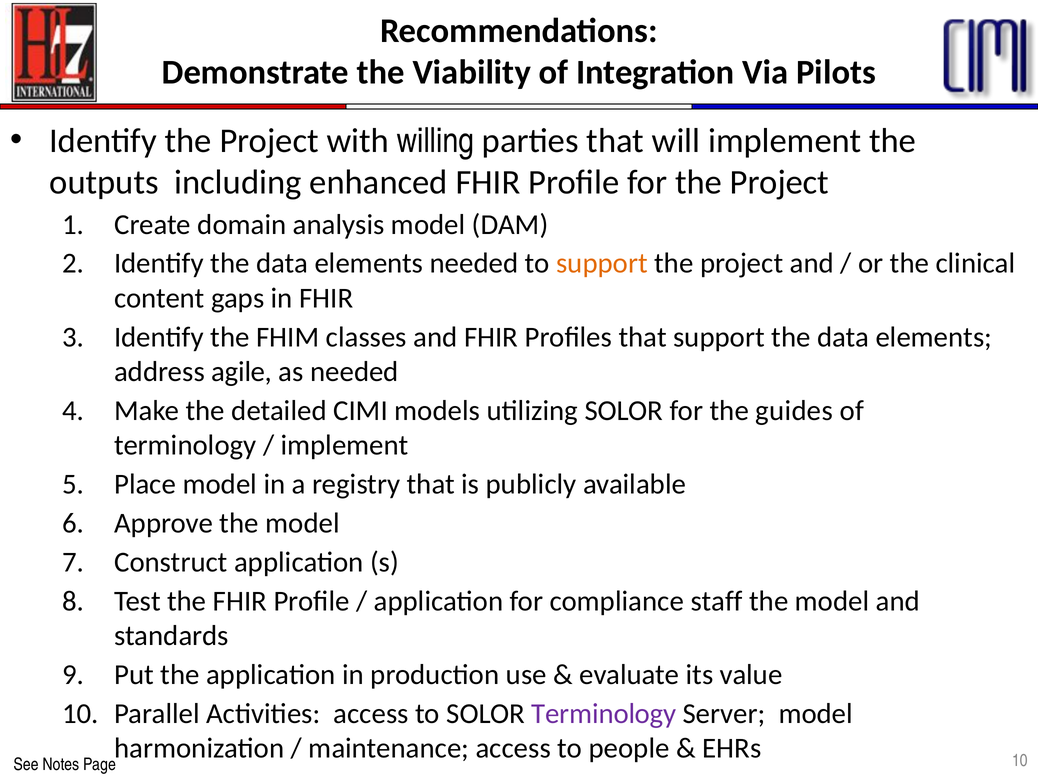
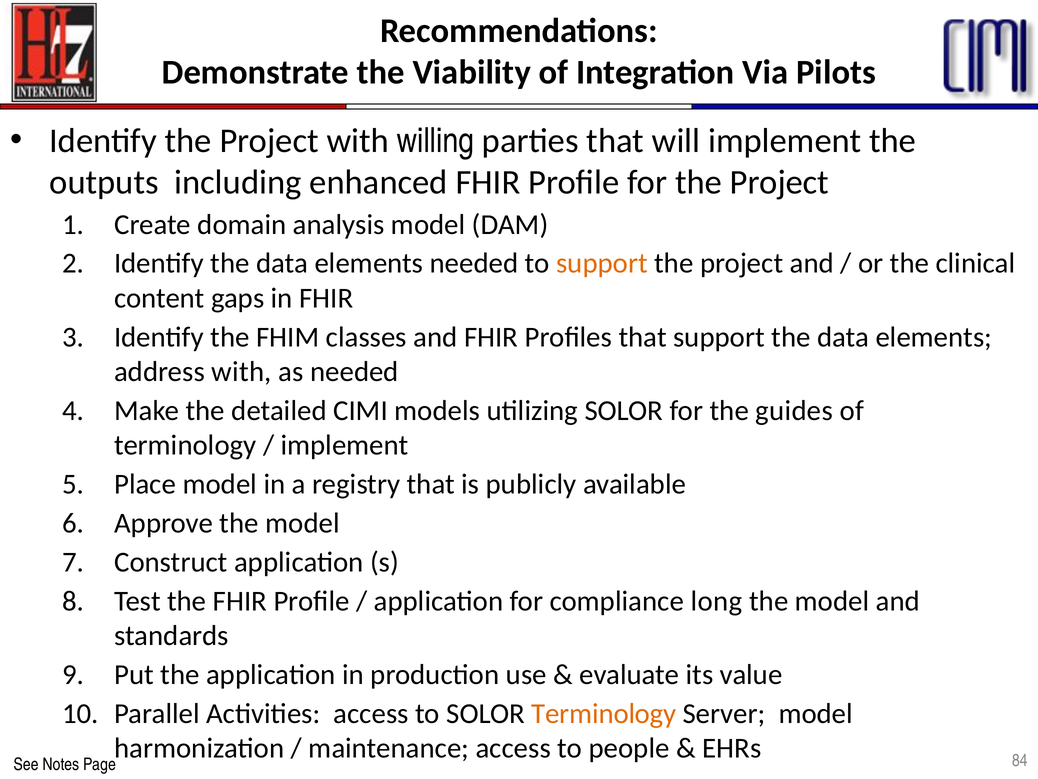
address agile: agile -> with (241, 371)
staff: staff -> long (716, 601)
Terminology colour: purple -> orange (604, 713)
Page 10: 10 -> 84 (1020, 760)
